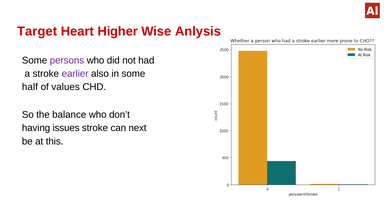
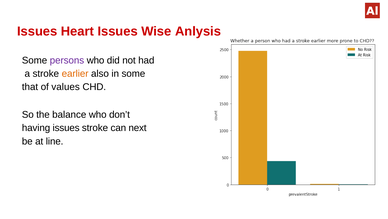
Target: Target -> Issues (37, 31)
Heart Higher: Higher -> Issues (118, 31)
earlier colour: purple -> orange (75, 73)
half: half -> that (30, 87)
this: this -> line (55, 141)
